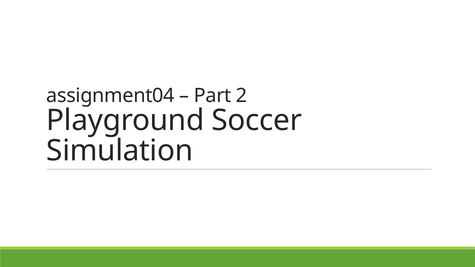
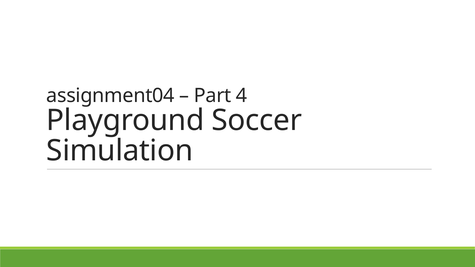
2: 2 -> 4 (242, 96)
